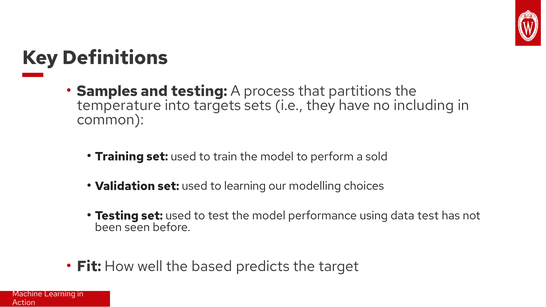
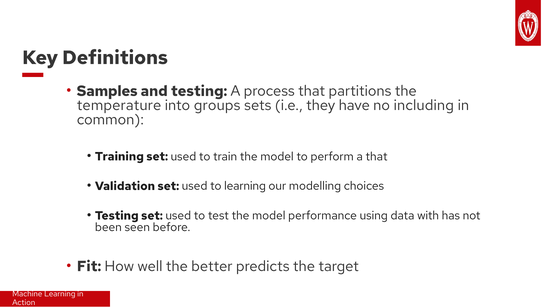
targets: targets -> groups (217, 105)
a sold: sold -> that (377, 157)
data test: test -> with (428, 216)
based: based -> better (212, 266)
